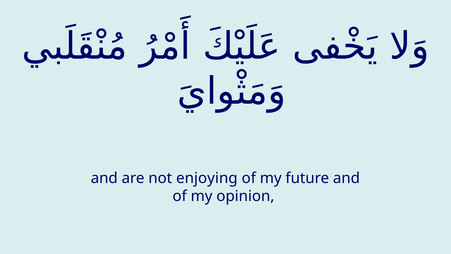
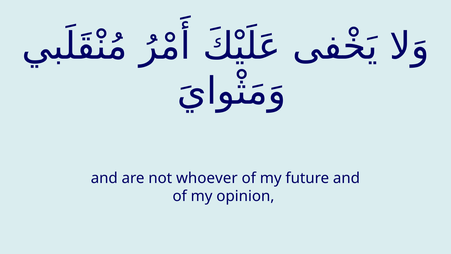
enjoying: enjoying -> whoever (207, 178)
